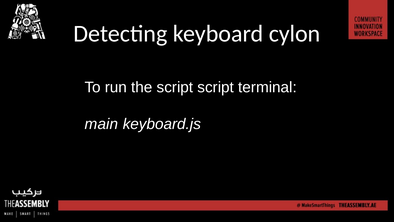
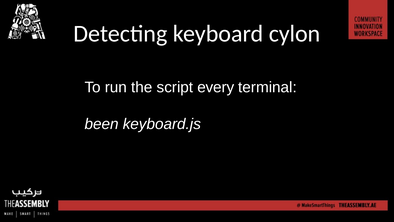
script script: script -> every (216, 87)
main: main -> been (102, 124)
